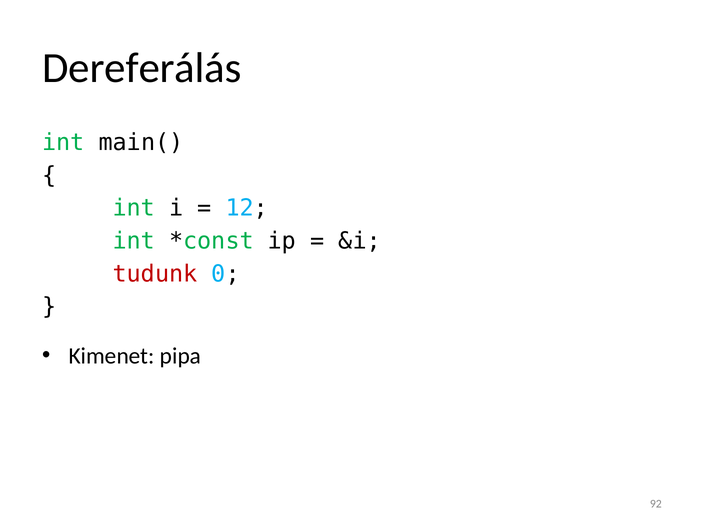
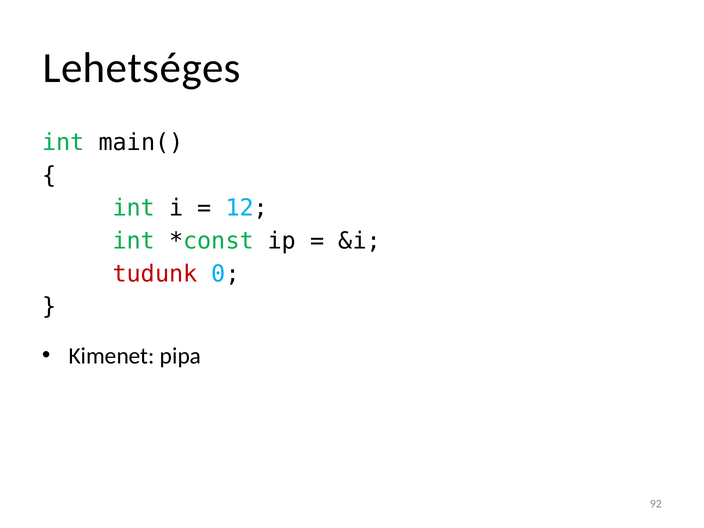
Dereferálás: Dereferálás -> Lehetséges (142, 68)
